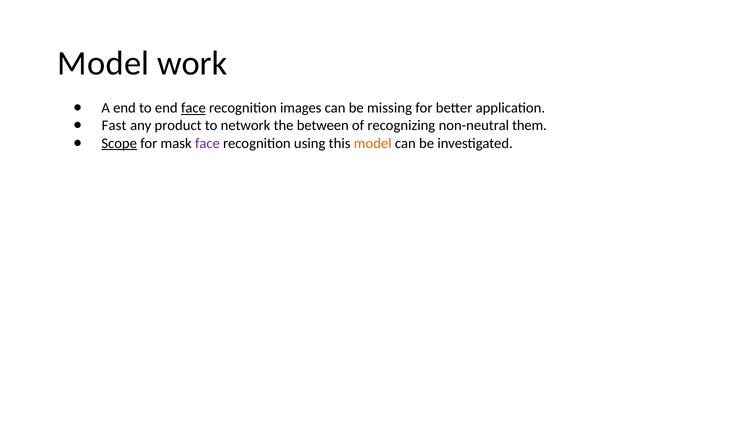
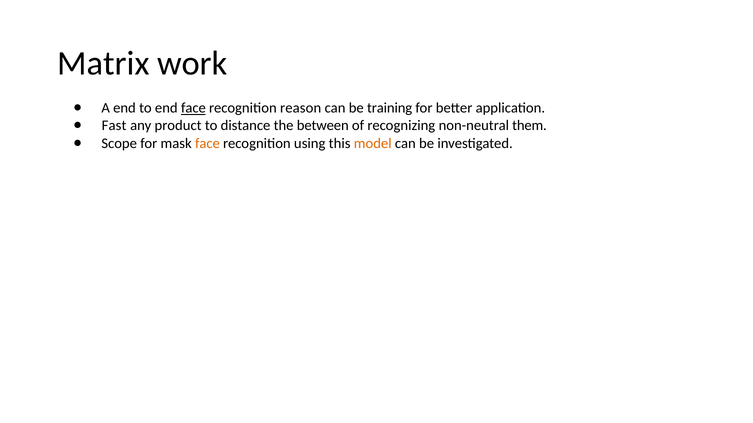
Model: Model -> Matrix (104, 63)
images: images -> reason (301, 108)
missing: missing -> training (390, 108)
network: network -> distance (246, 126)
Scope underline: present -> none (119, 143)
face colour: purple -> orange (207, 143)
